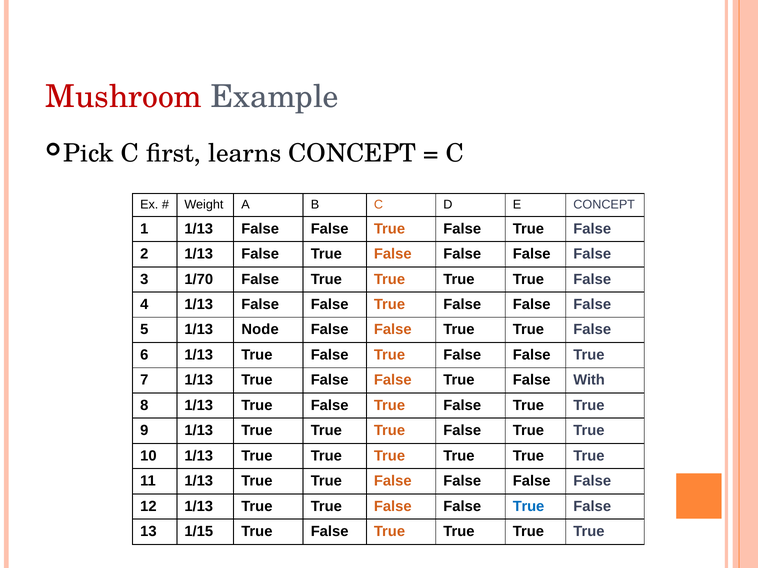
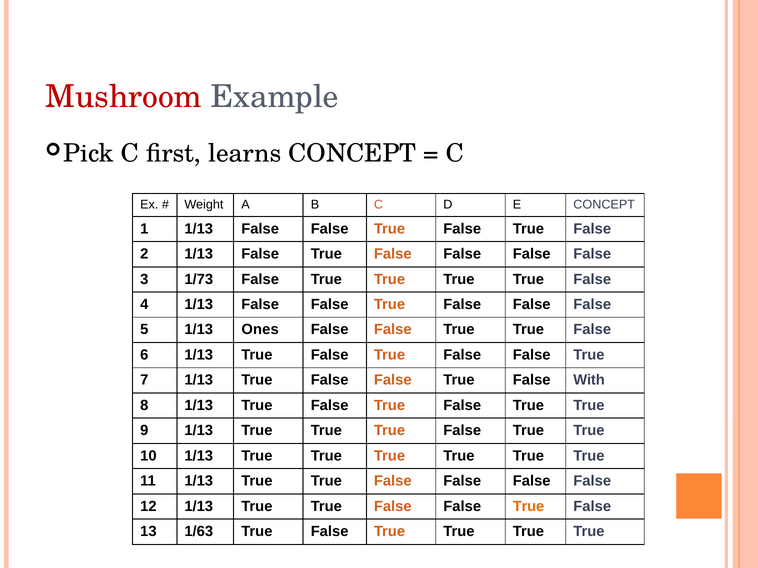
1/70: 1/70 -> 1/73 (199, 279)
Node: Node -> Ones (260, 330)
True colour: blue -> orange (529, 507)
1/15: 1/15 -> 1/63 (199, 532)
